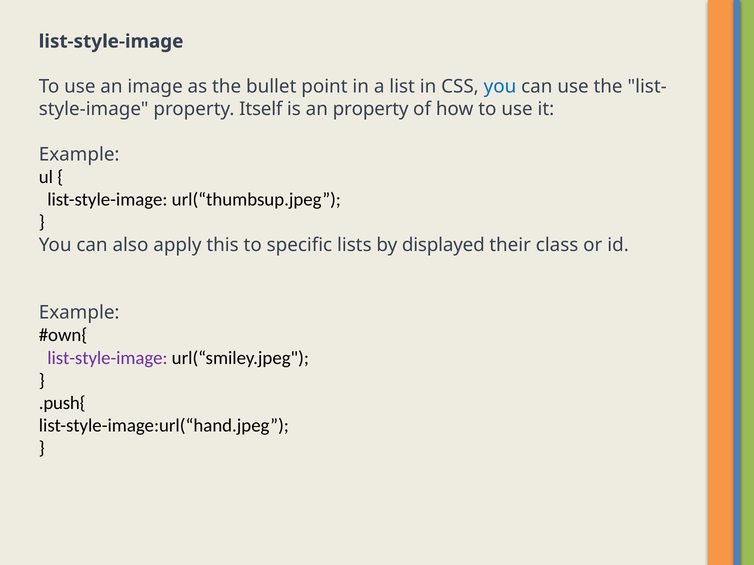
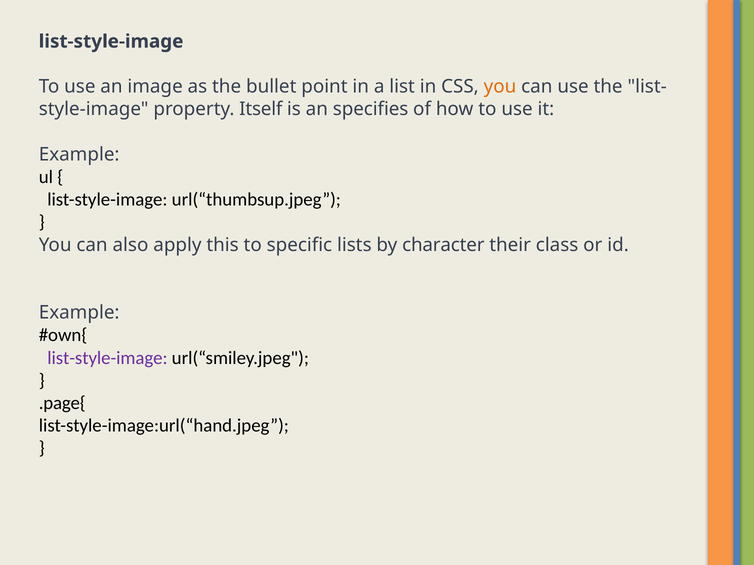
you colour: blue -> orange (500, 87)
an property: property -> specifies (371, 109)
displayed: displayed -> character (443, 245)
.push{: .push{ -> .page{ (62, 403)
